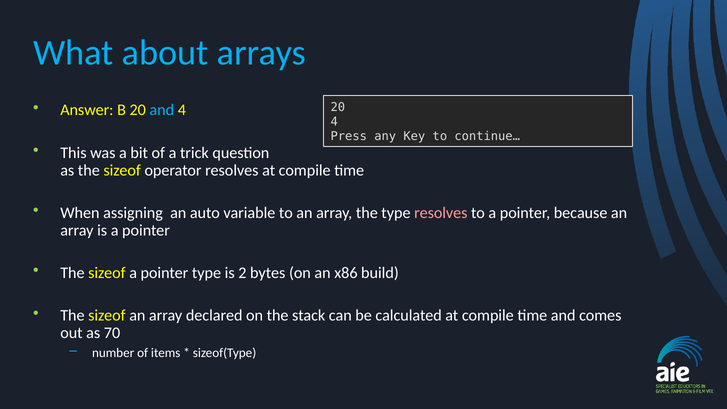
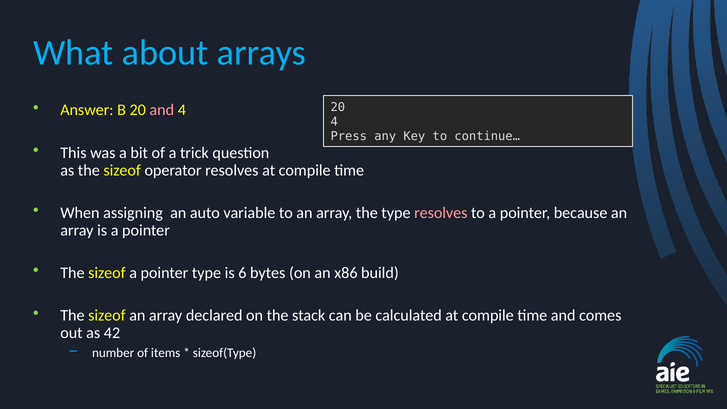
and colour: light blue -> pink (162, 110)
2: 2 -> 6 (242, 273)
70: 70 -> 42 (112, 333)
